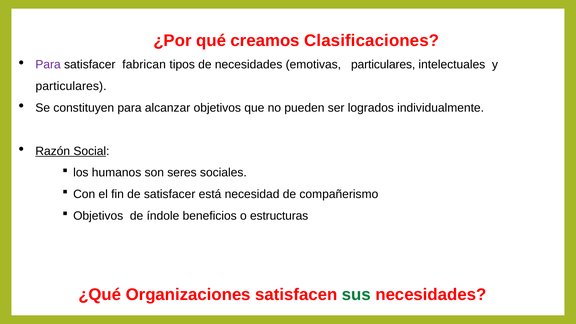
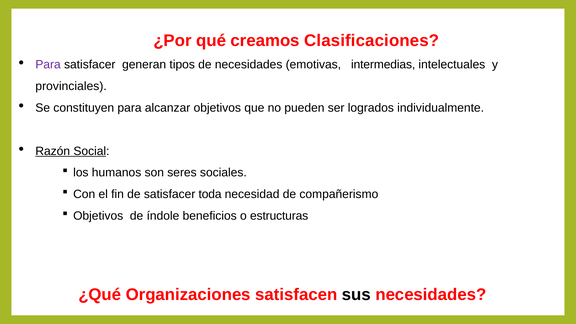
fabrican: fabrican -> generan (144, 65)
emotivas particulares: particulares -> intermedias (383, 65)
particulares: particulares -> provinciales (71, 86)
está: está -> toda (210, 194)
sus colour: green -> black (356, 295)
